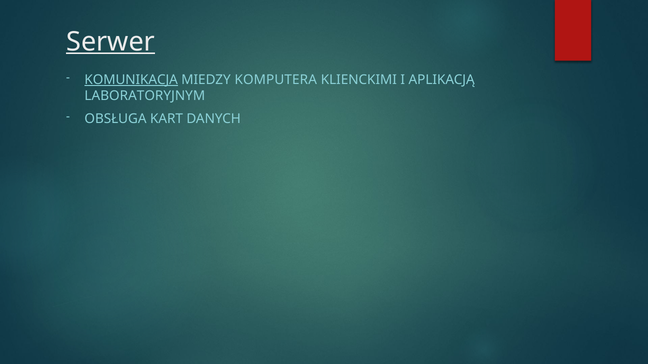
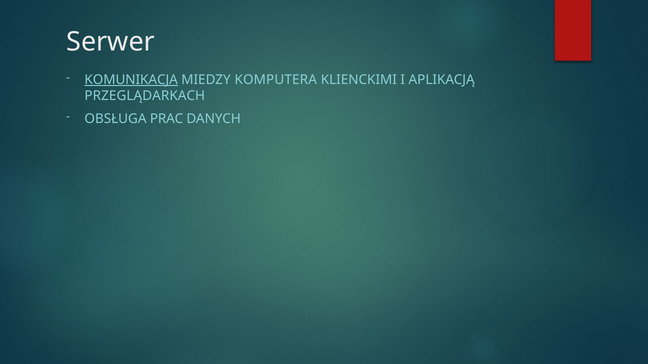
Serwer underline: present -> none (111, 42)
LABORATORYJNYM: LABORATORYJNYM -> PRZEGLĄDARKACH (145, 96)
KART: KART -> PRAC (167, 119)
